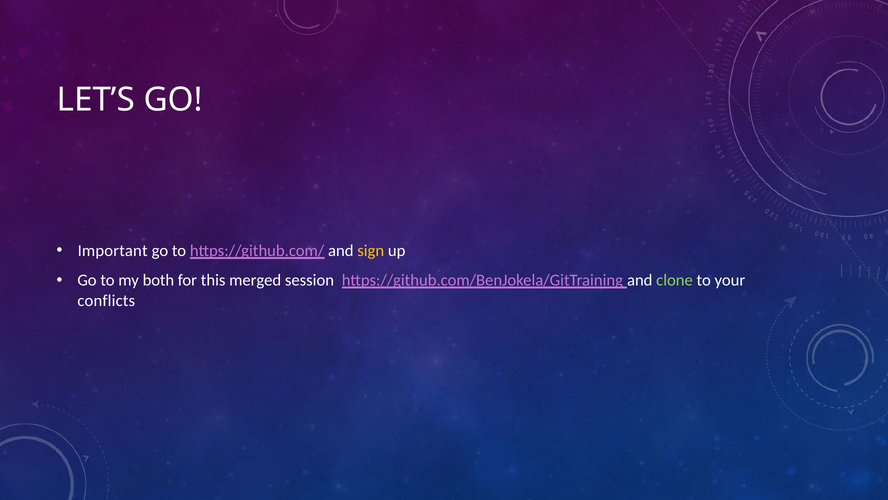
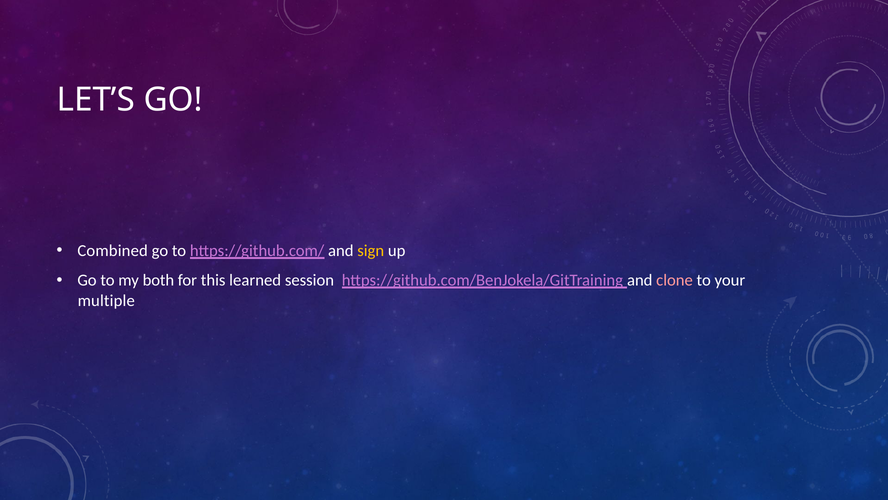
Important: Important -> Combined (113, 250)
merged: merged -> learned (255, 280)
clone colour: light green -> pink (675, 280)
conflicts: conflicts -> multiple (106, 300)
